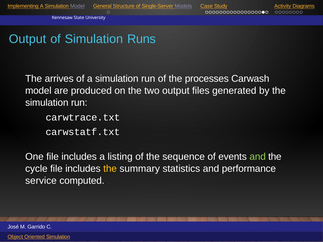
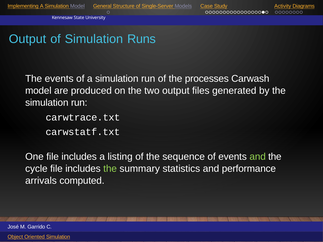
The arrives: arrives -> events (59, 79)
the colour: yellow -> light green (110, 169)
service: service -> arrivals (41, 181)
